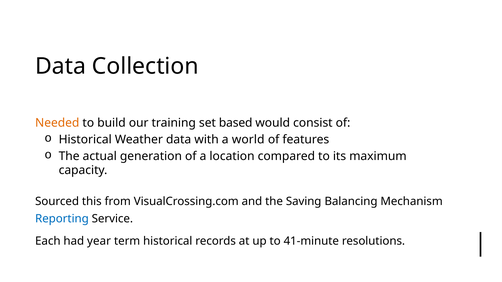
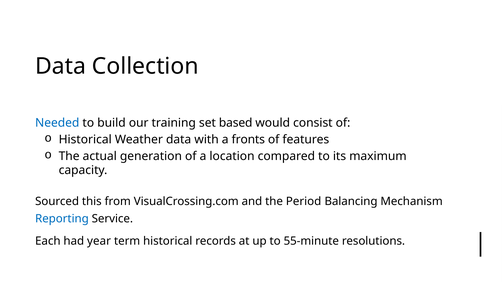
Needed colour: orange -> blue (57, 123)
world: world -> fronts (248, 140)
Saving: Saving -> Period (304, 202)
41-minute: 41-minute -> 55-minute (311, 241)
